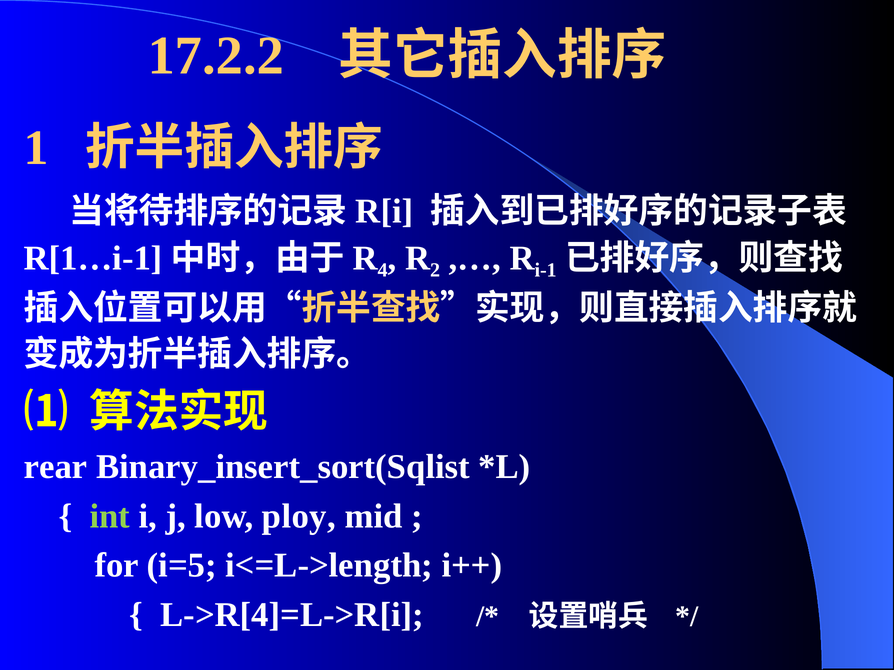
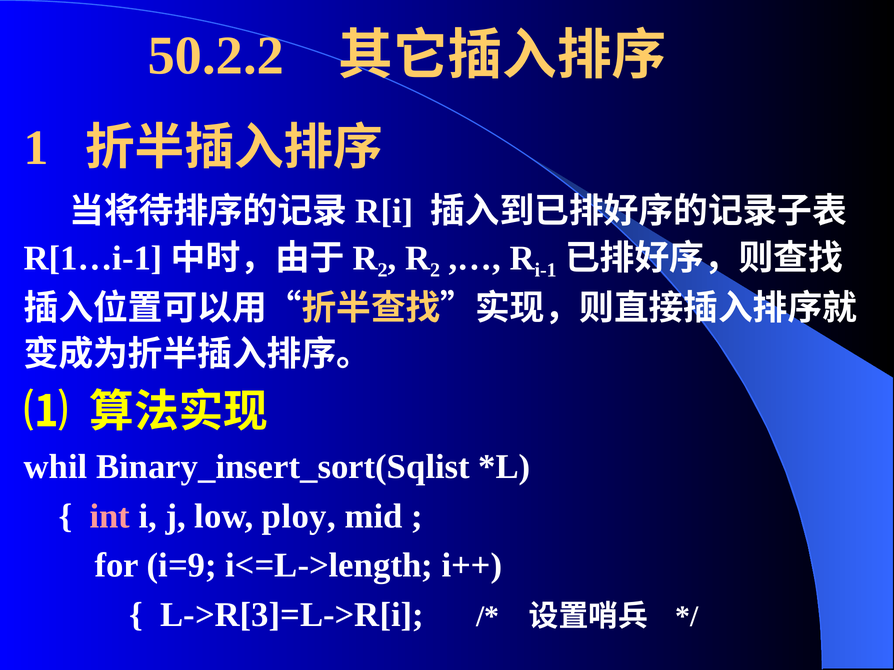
17.2.2: 17.2.2 -> 50.2.2 (216, 56)
4: 4 -> 2 (383, 270)
rear: rear -> whil (56, 467)
int colour: light green -> pink (110, 517)
i=5: i=5 -> i=9 (182, 566)
L->R[4]=L->R[i: L->R[4]=L->R[i -> L->R[3]=L->R[i (292, 615)
